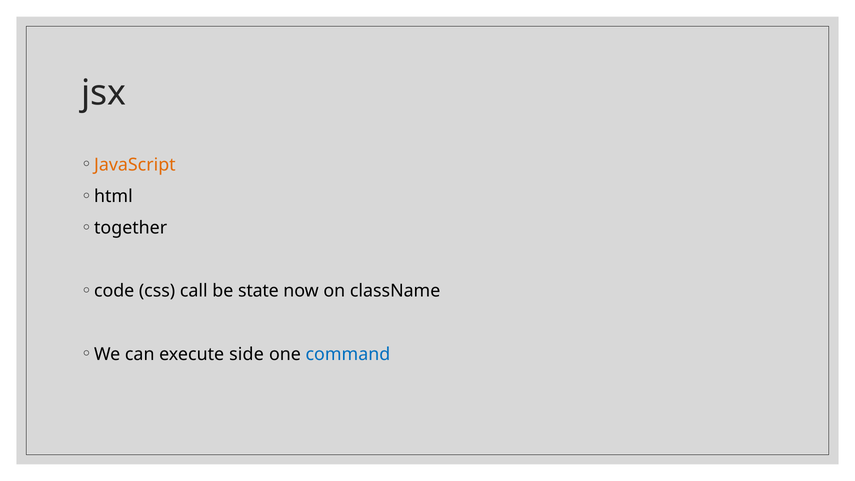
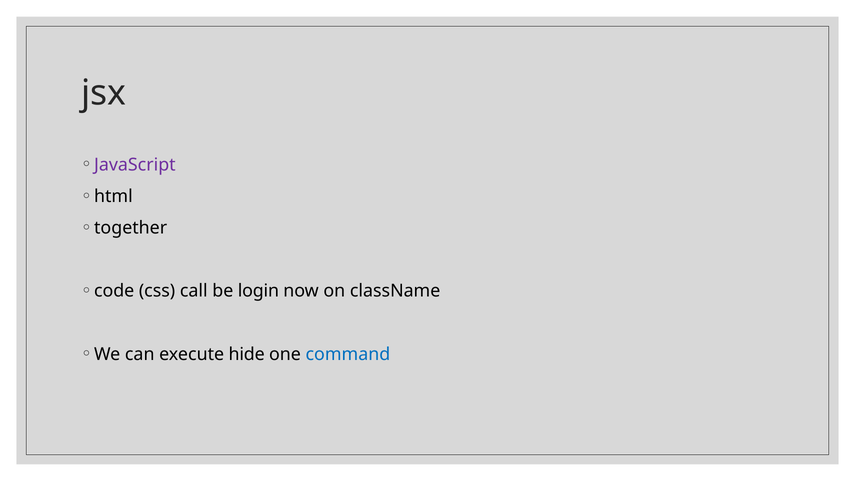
JavaScript colour: orange -> purple (135, 165)
state: state -> login (258, 291)
side: side -> hide (247, 354)
